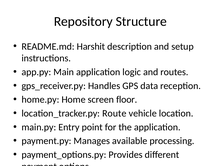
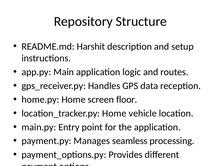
location_tracker.py Route: Route -> Home (114, 113)
available: available -> seamless (130, 141)
